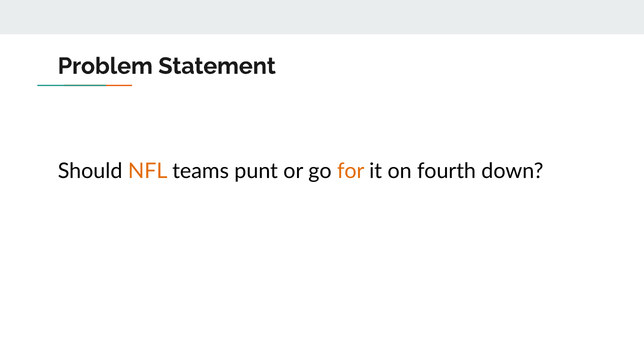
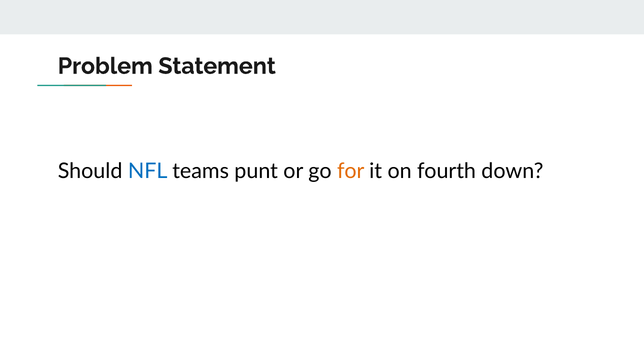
NFL colour: orange -> blue (148, 171)
